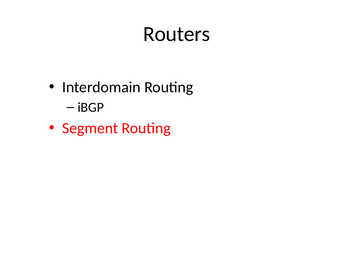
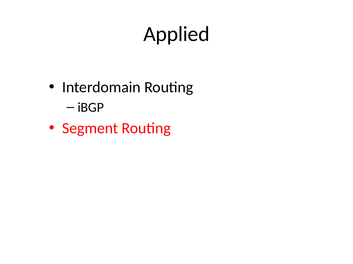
Routers: Routers -> Applied (177, 34)
